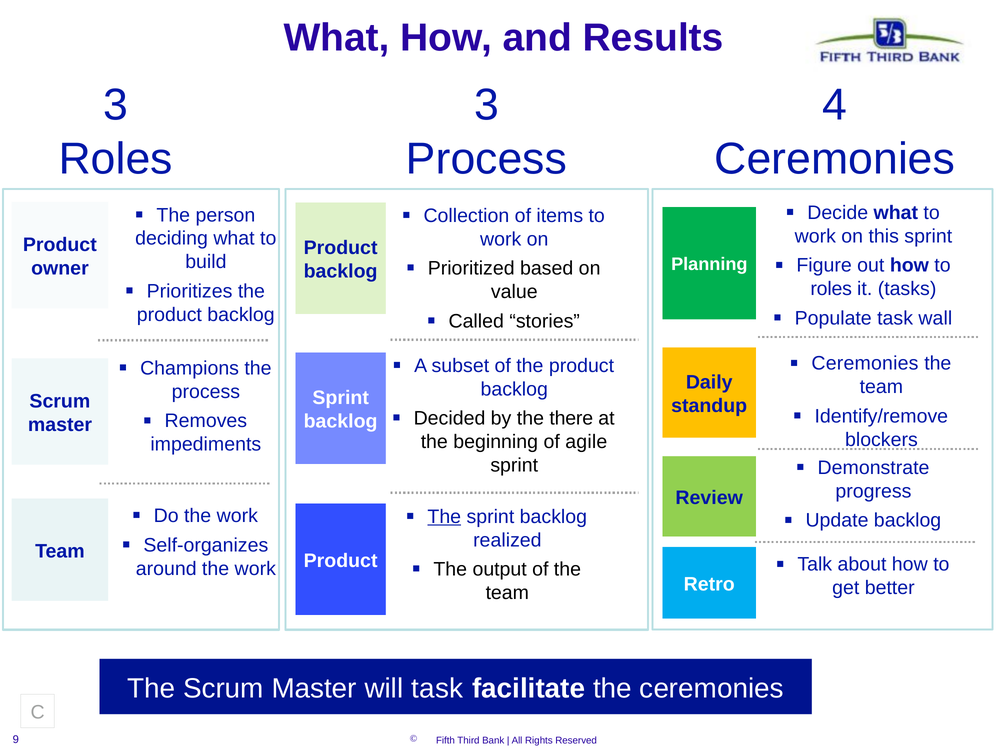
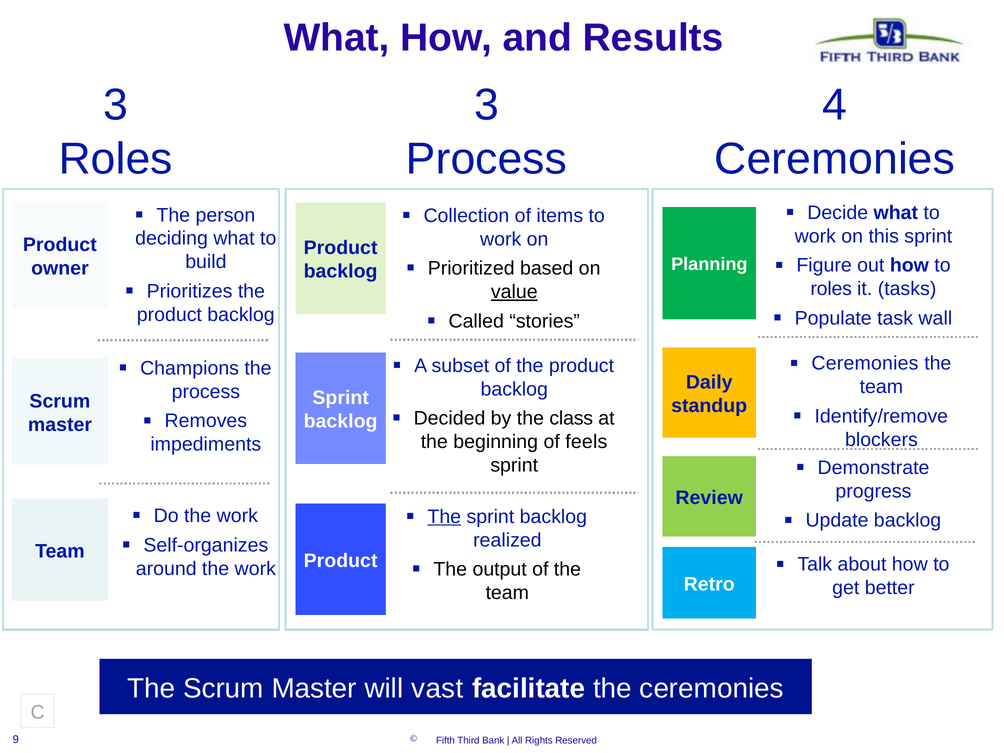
value underline: none -> present (514, 292)
there: there -> class (571, 418)
agile: agile -> feels (586, 442)
will task: task -> vast (437, 688)
